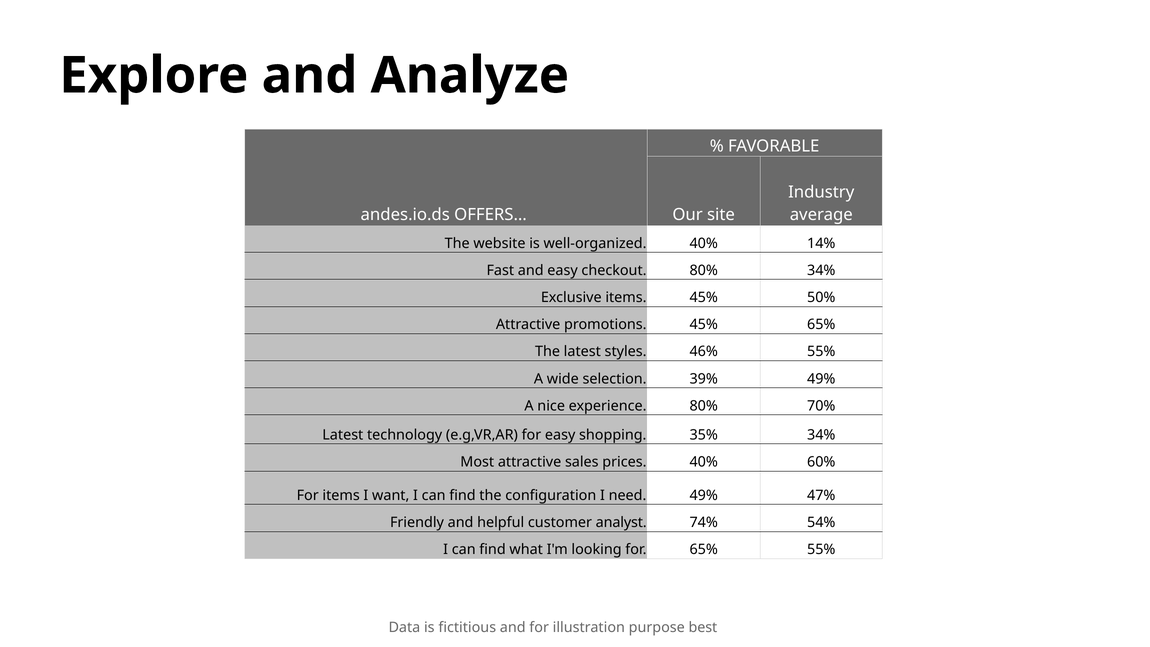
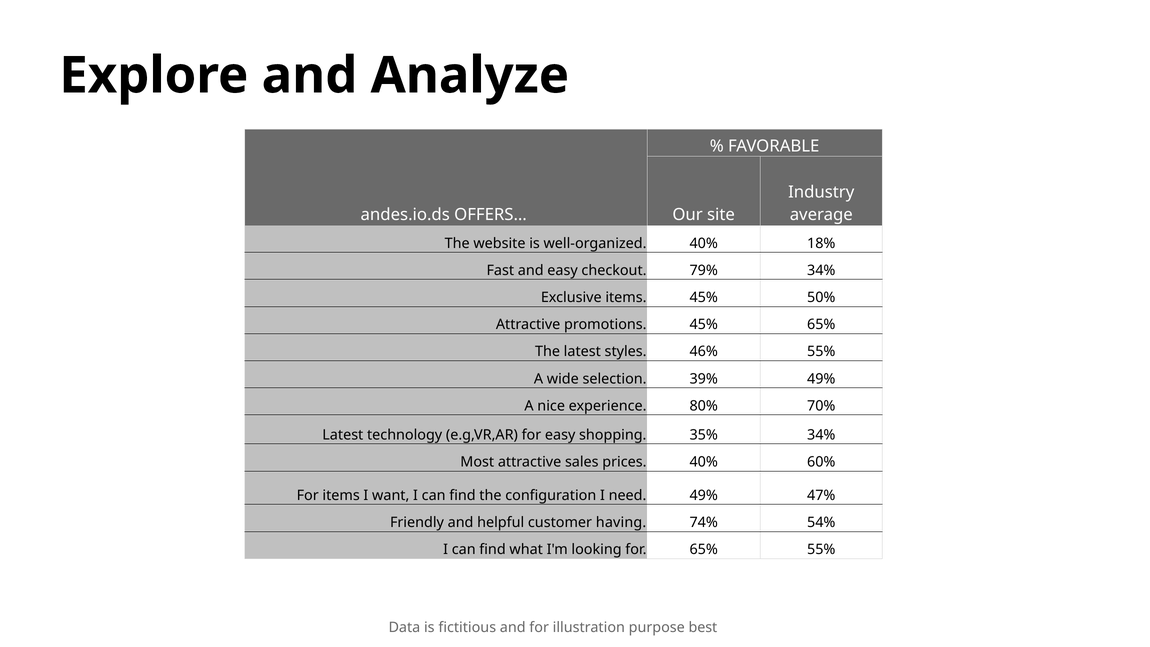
14%: 14% -> 18% (821, 243)
checkout 80%: 80% -> 79% (704, 270)
analyst: analyst -> having (621, 522)
